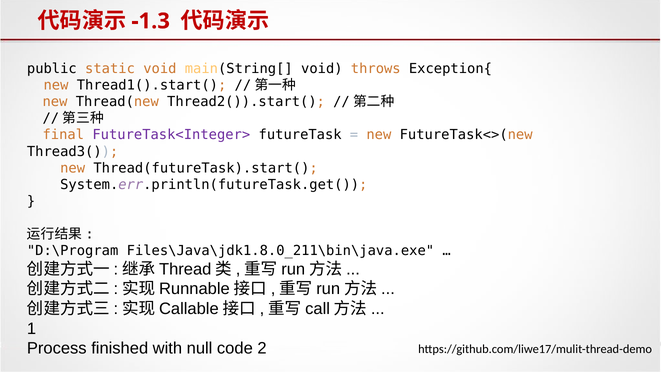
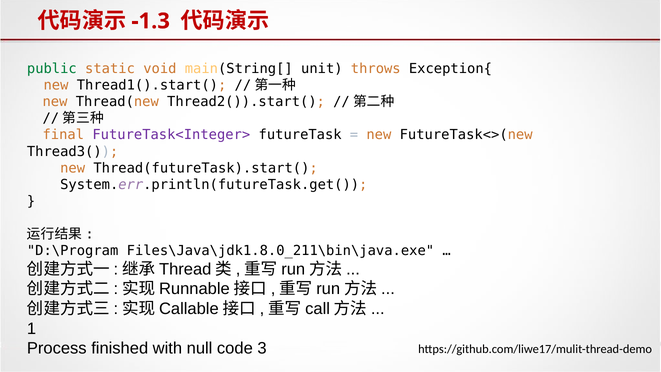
public colour: black -> green (52, 69)
main(String[ void: void -> unit (322, 69)
2: 2 -> 3 (262, 348)
